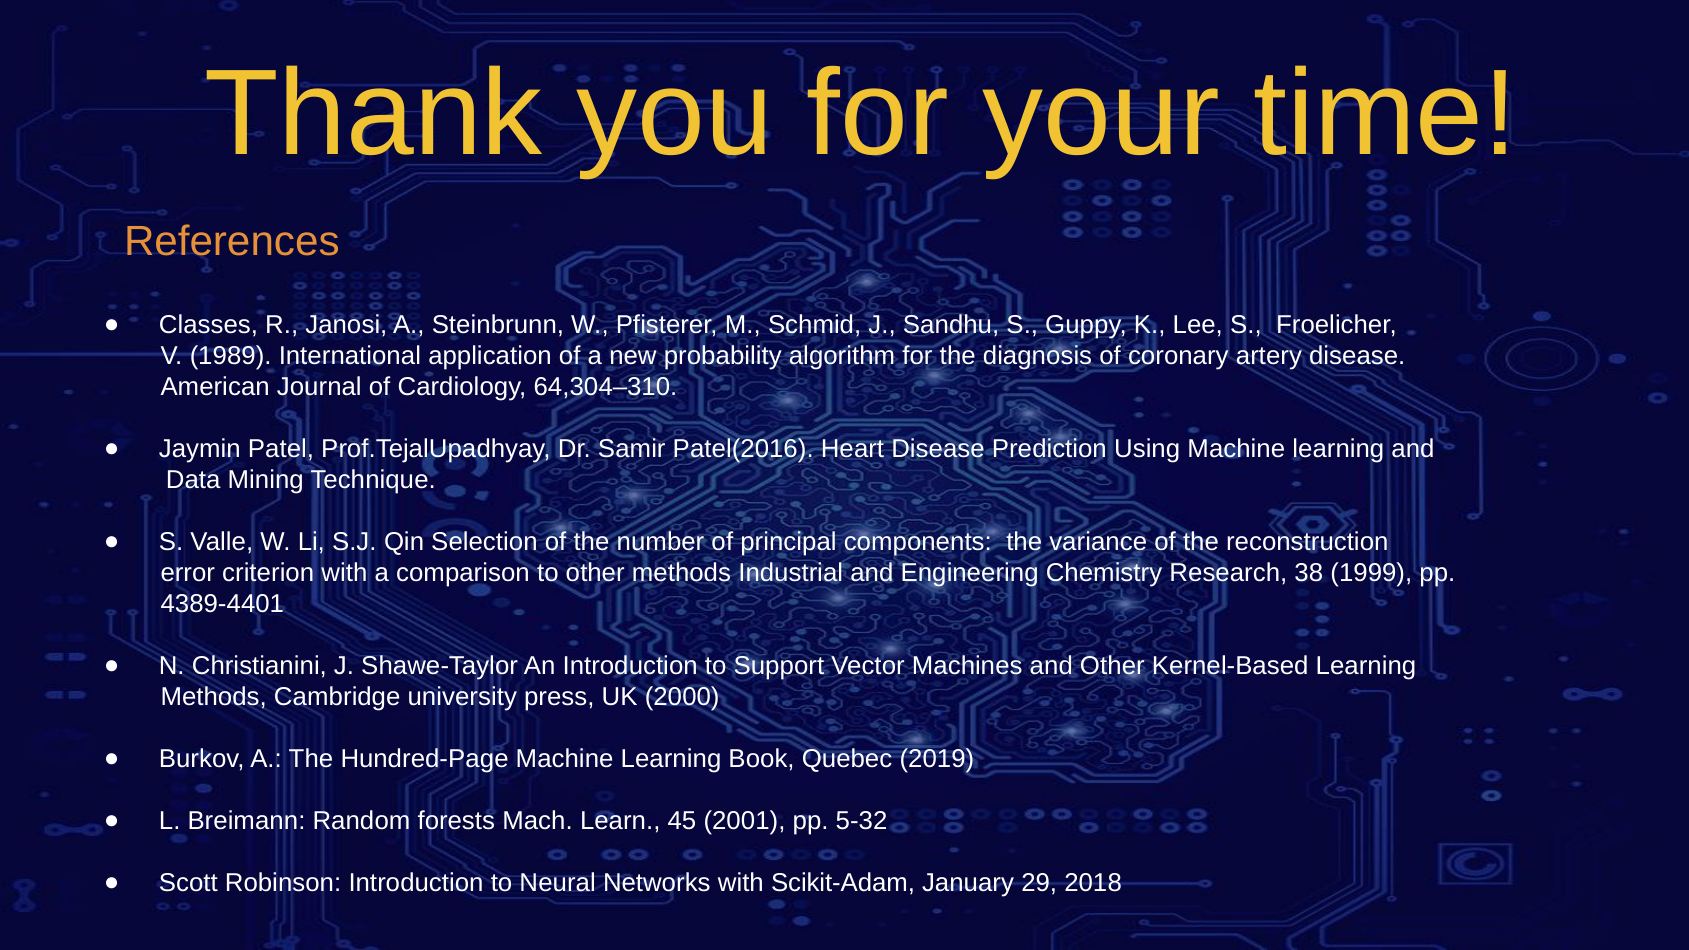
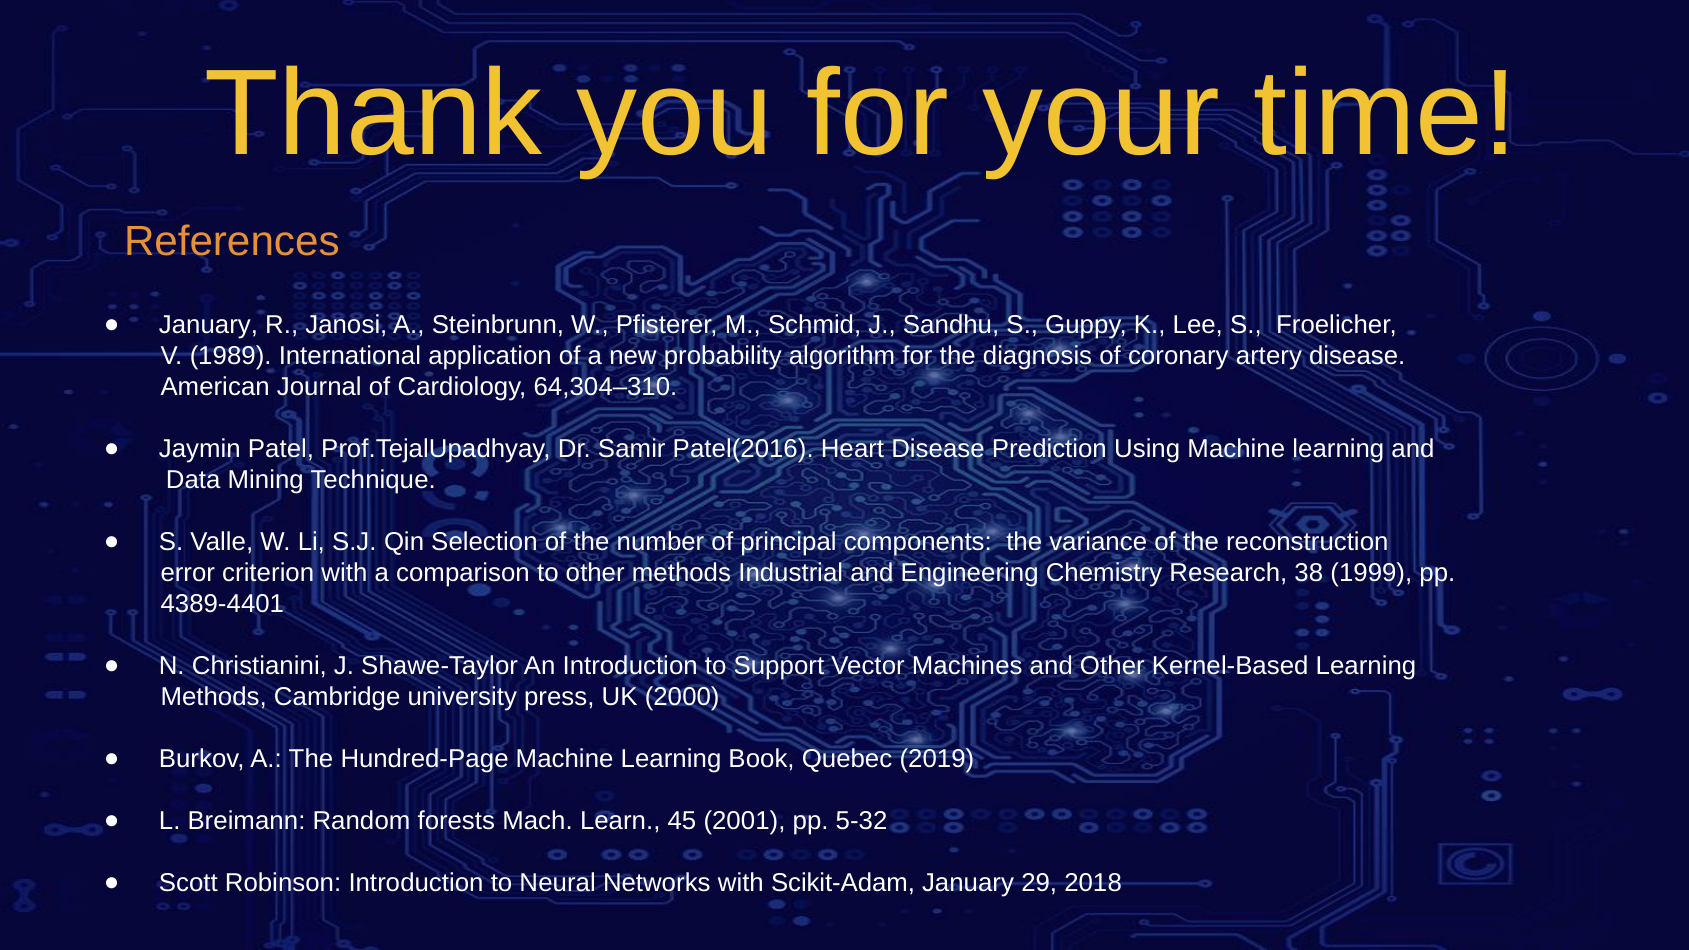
Classes: Classes -> January (208, 325)
